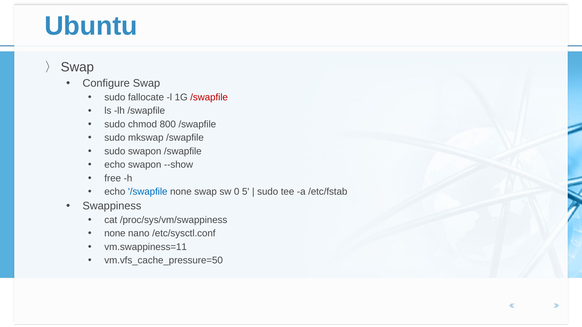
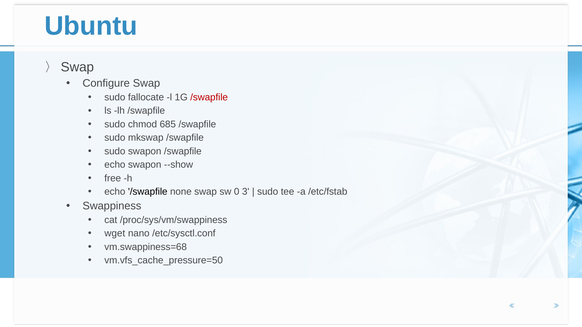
800: 800 -> 685 (168, 124)
/swapfile colour: blue -> black (148, 192)
5: 5 -> 3 (246, 192)
none: none -> wget (115, 234)
vm.swappiness=11: vm.swappiness=11 -> vm.swappiness=68 (146, 247)
